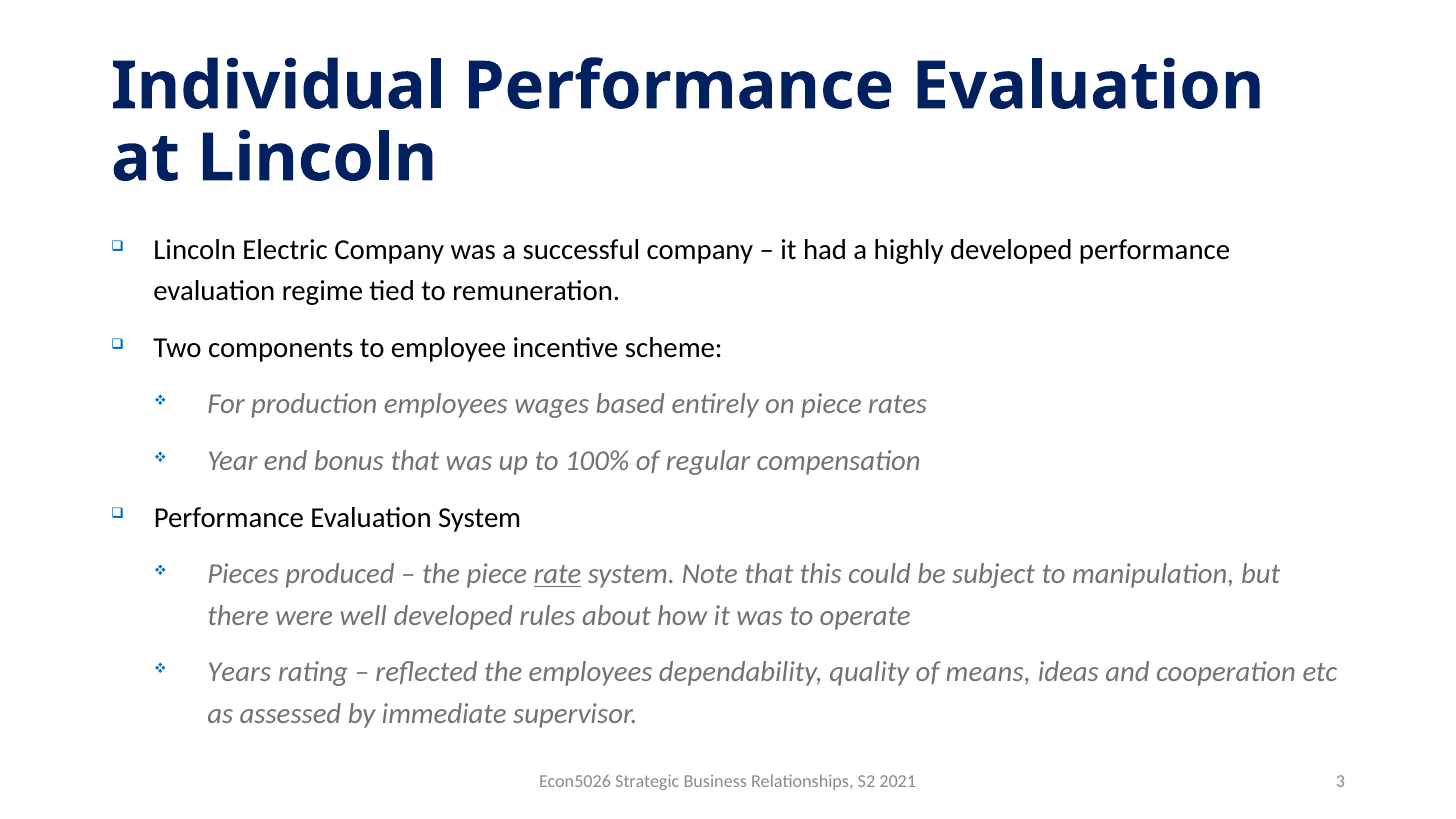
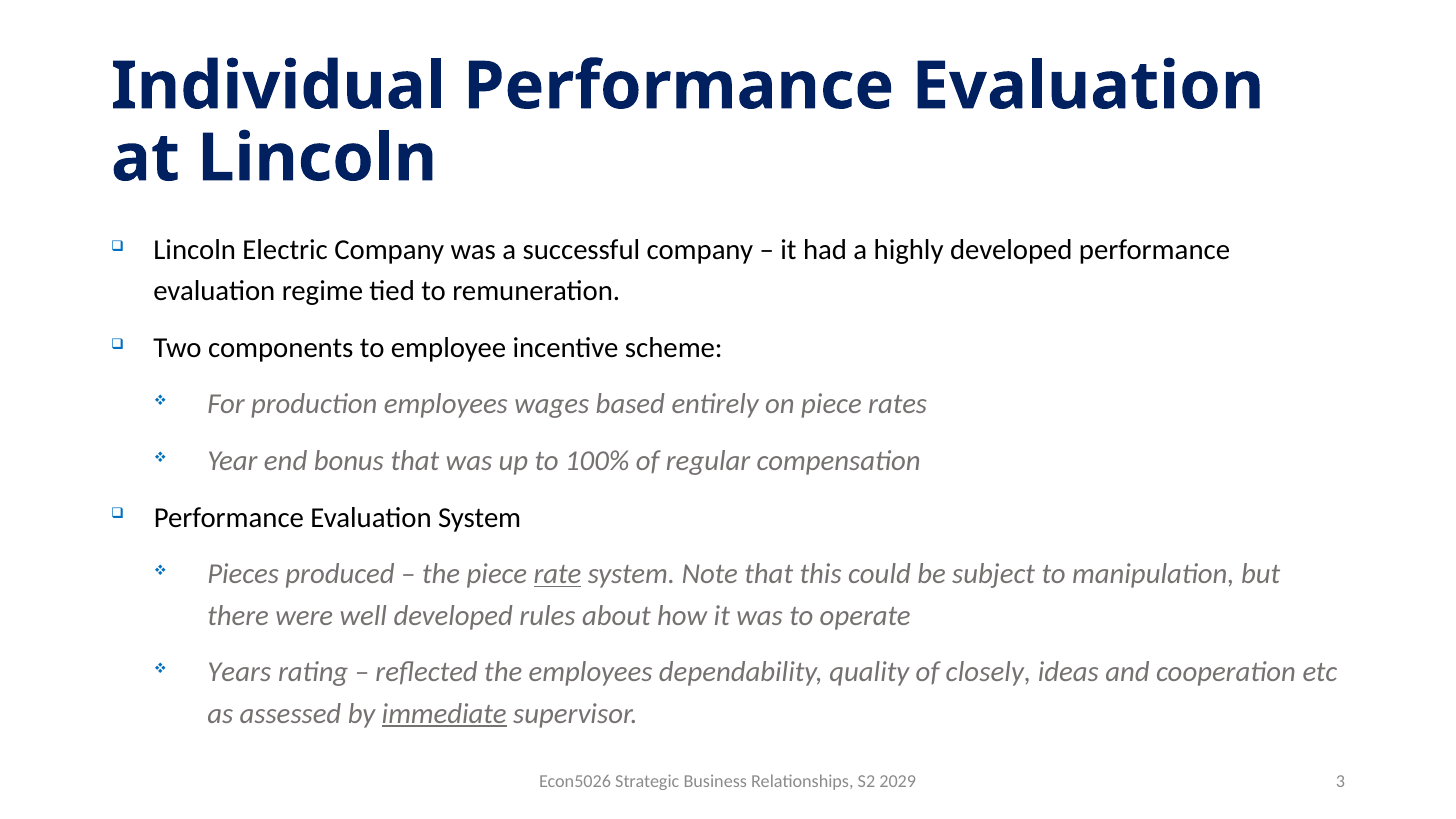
means: means -> closely (988, 672)
immediate underline: none -> present (444, 714)
2021: 2021 -> 2029 (898, 782)
